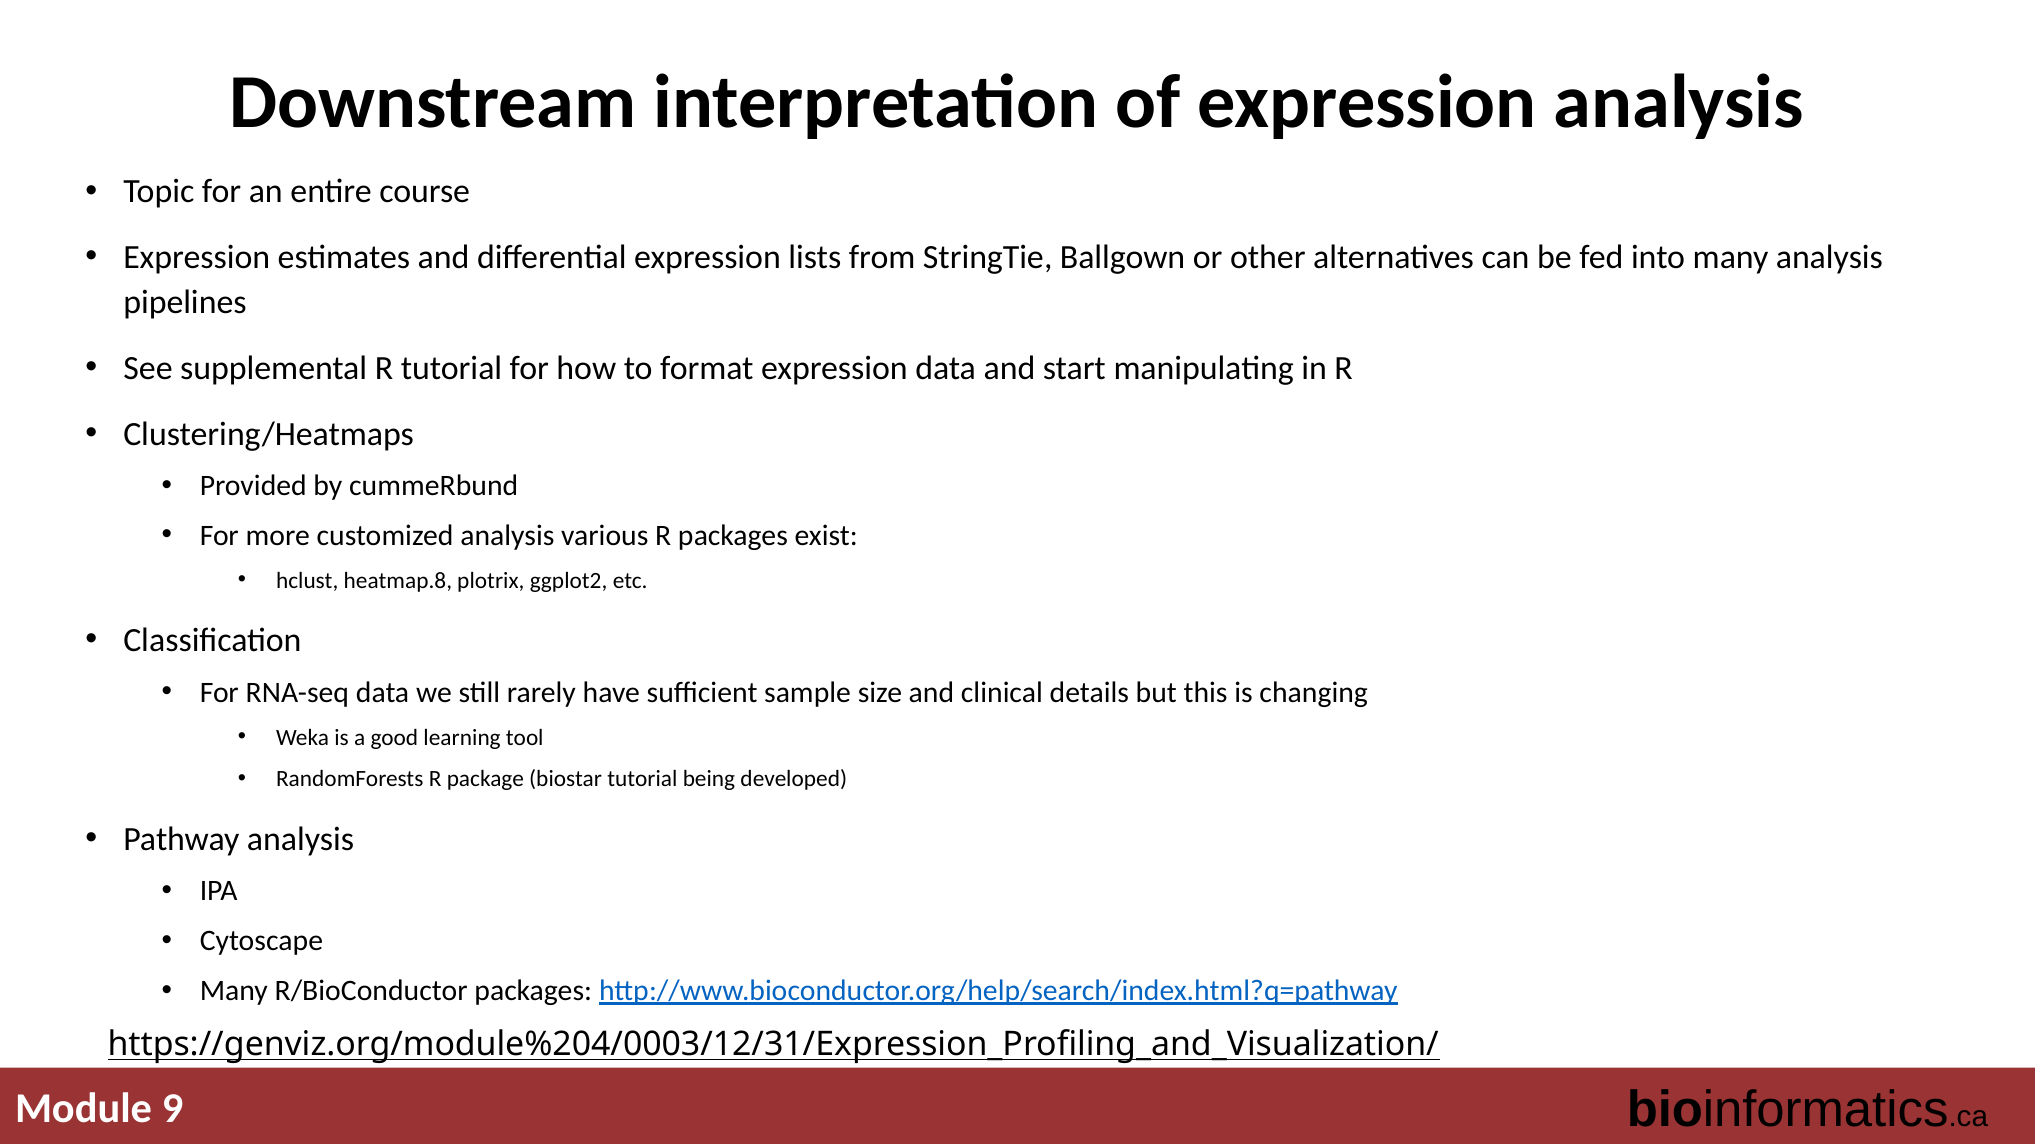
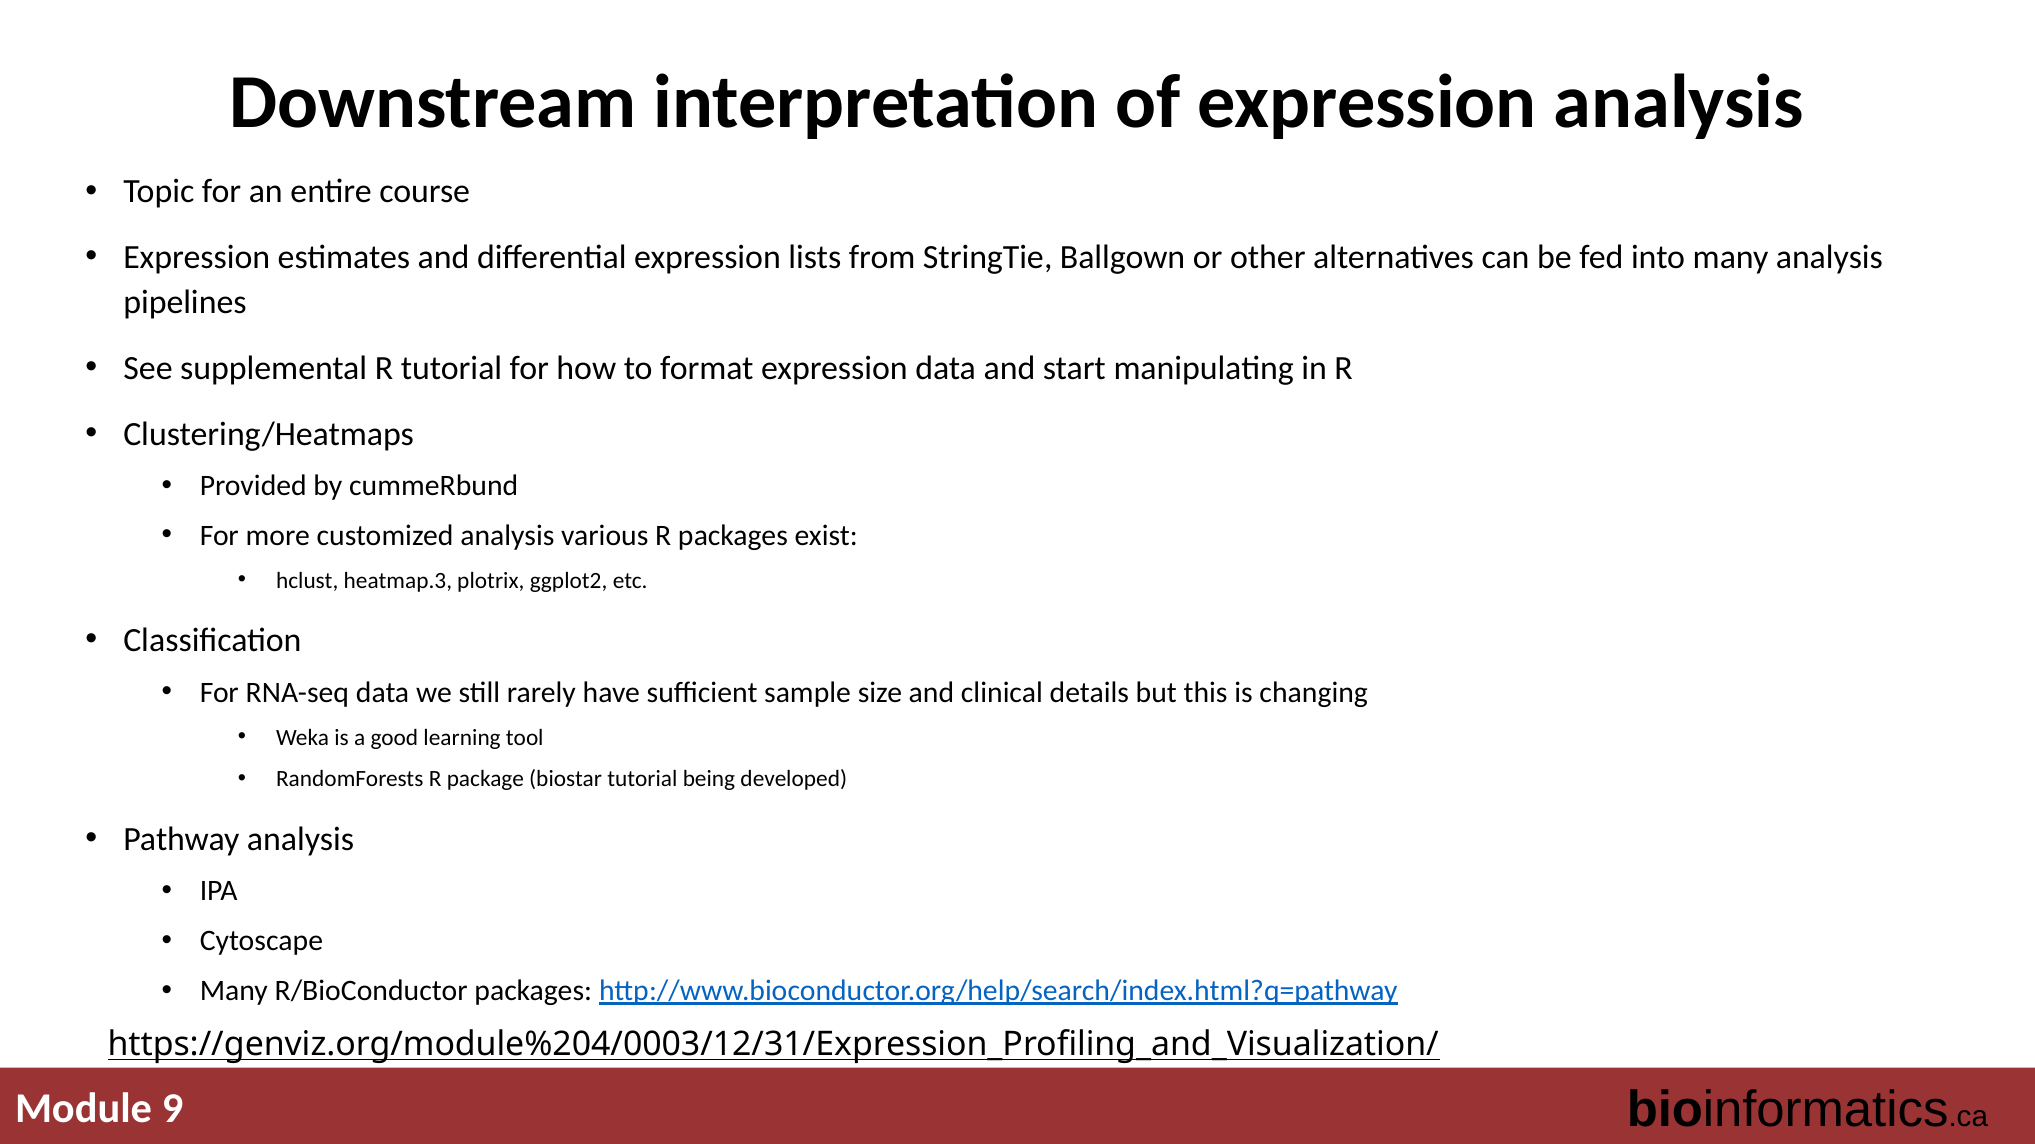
heatmap.8: heatmap.8 -> heatmap.3 (398, 581)
